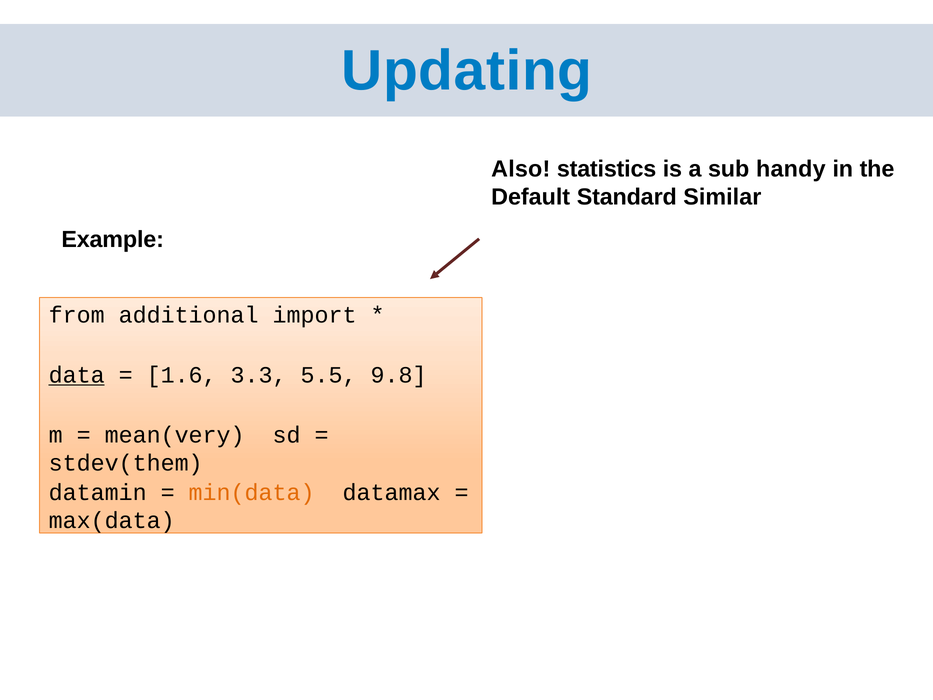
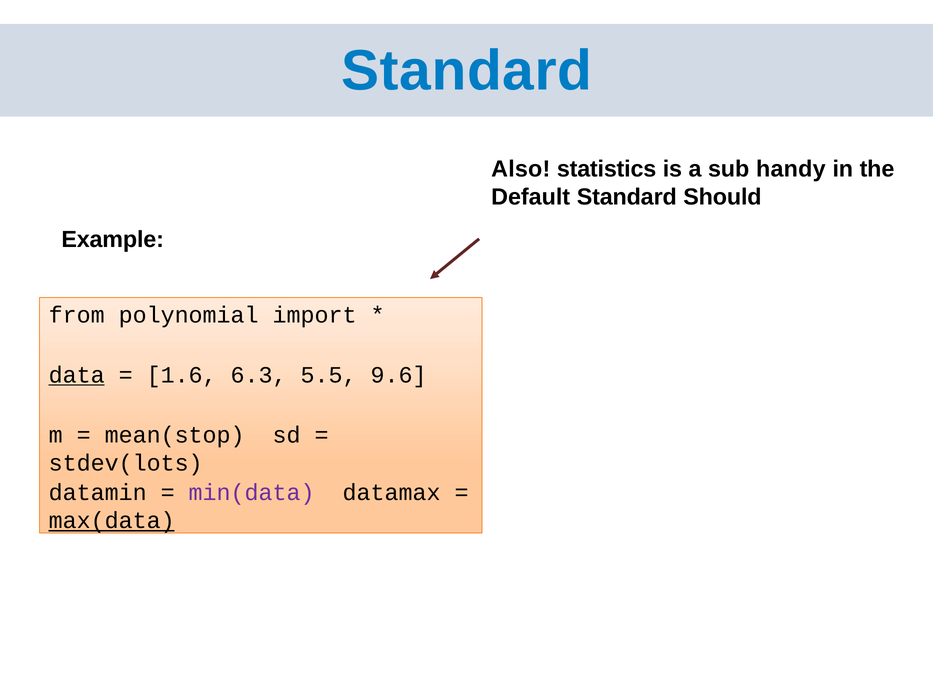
Updating: Updating -> Standard (467, 71)
Similar: Similar -> Should (722, 197)
additional: additional -> polynomial (189, 315)
3.3: 3.3 -> 6.3 (259, 375)
9.8: 9.8 -> 9.6 (399, 375)
mean(very: mean(very -> mean(stop (175, 435)
stdev(them: stdev(them -> stdev(lots (126, 463)
min(data colour: orange -> purple (252, 493)
max(data underline: none -> present (112, 521)
